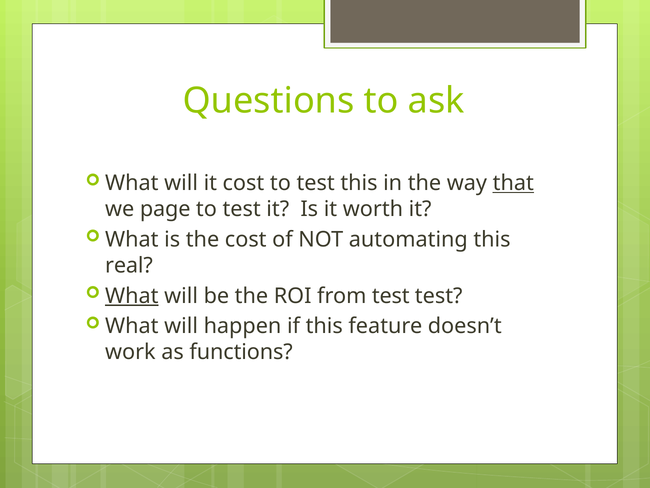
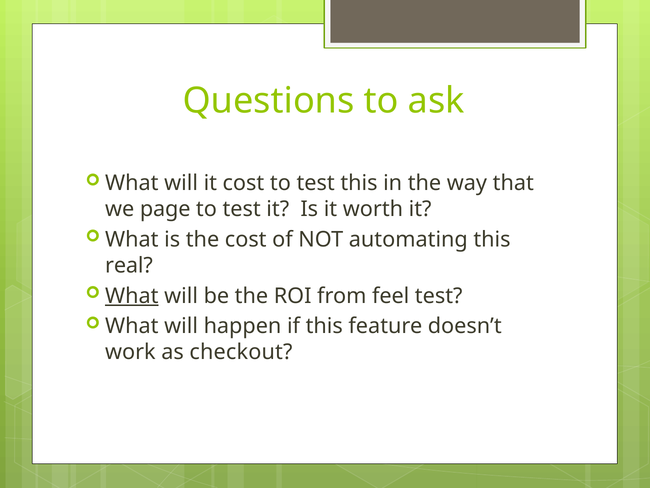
that underline: present -> none (513, 183)
from test: test -> feel (391, 296)
functions: functions -> checkout (241, 352)
